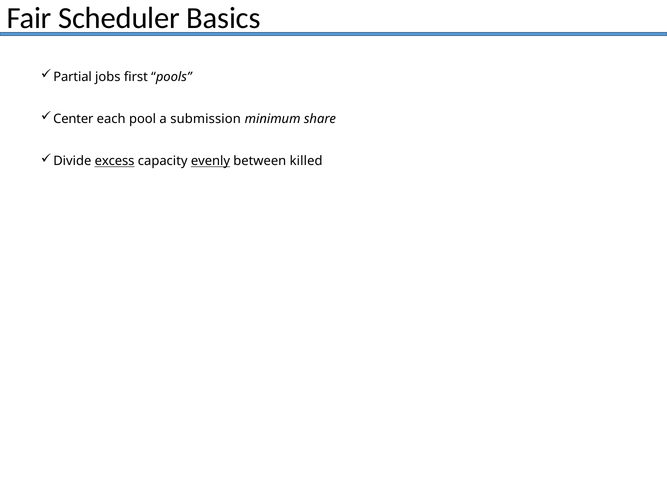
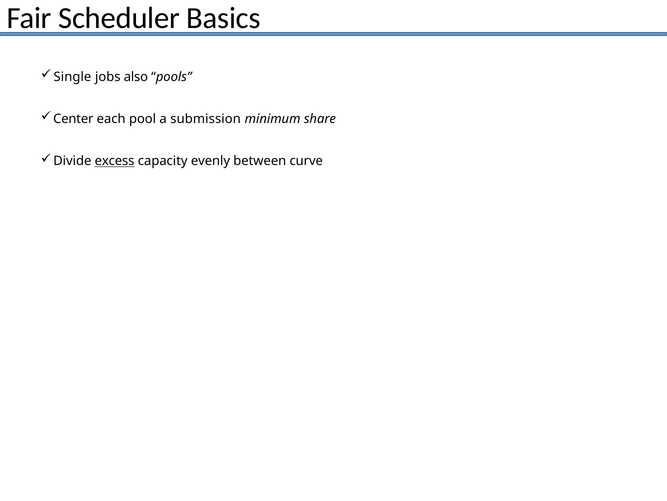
Partial: Partial -> Single (72, 77)
first: first -> also (136, 77)
evenly underline: present -> none (210, 161)
killed: killed -> curve (306, 161)
